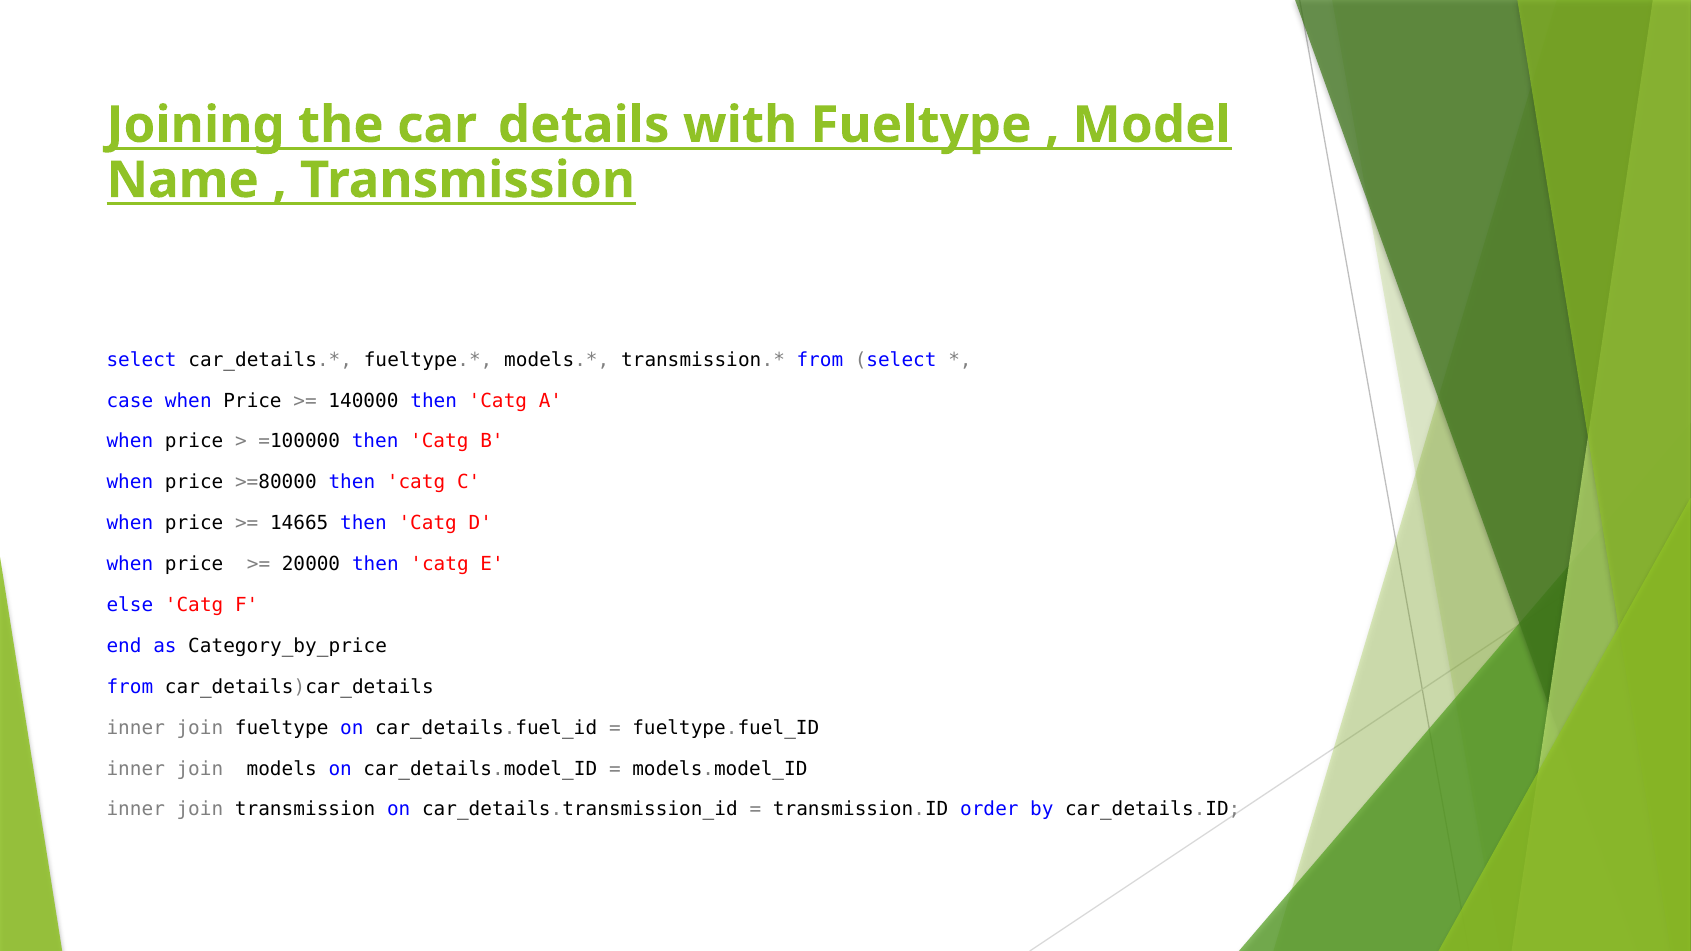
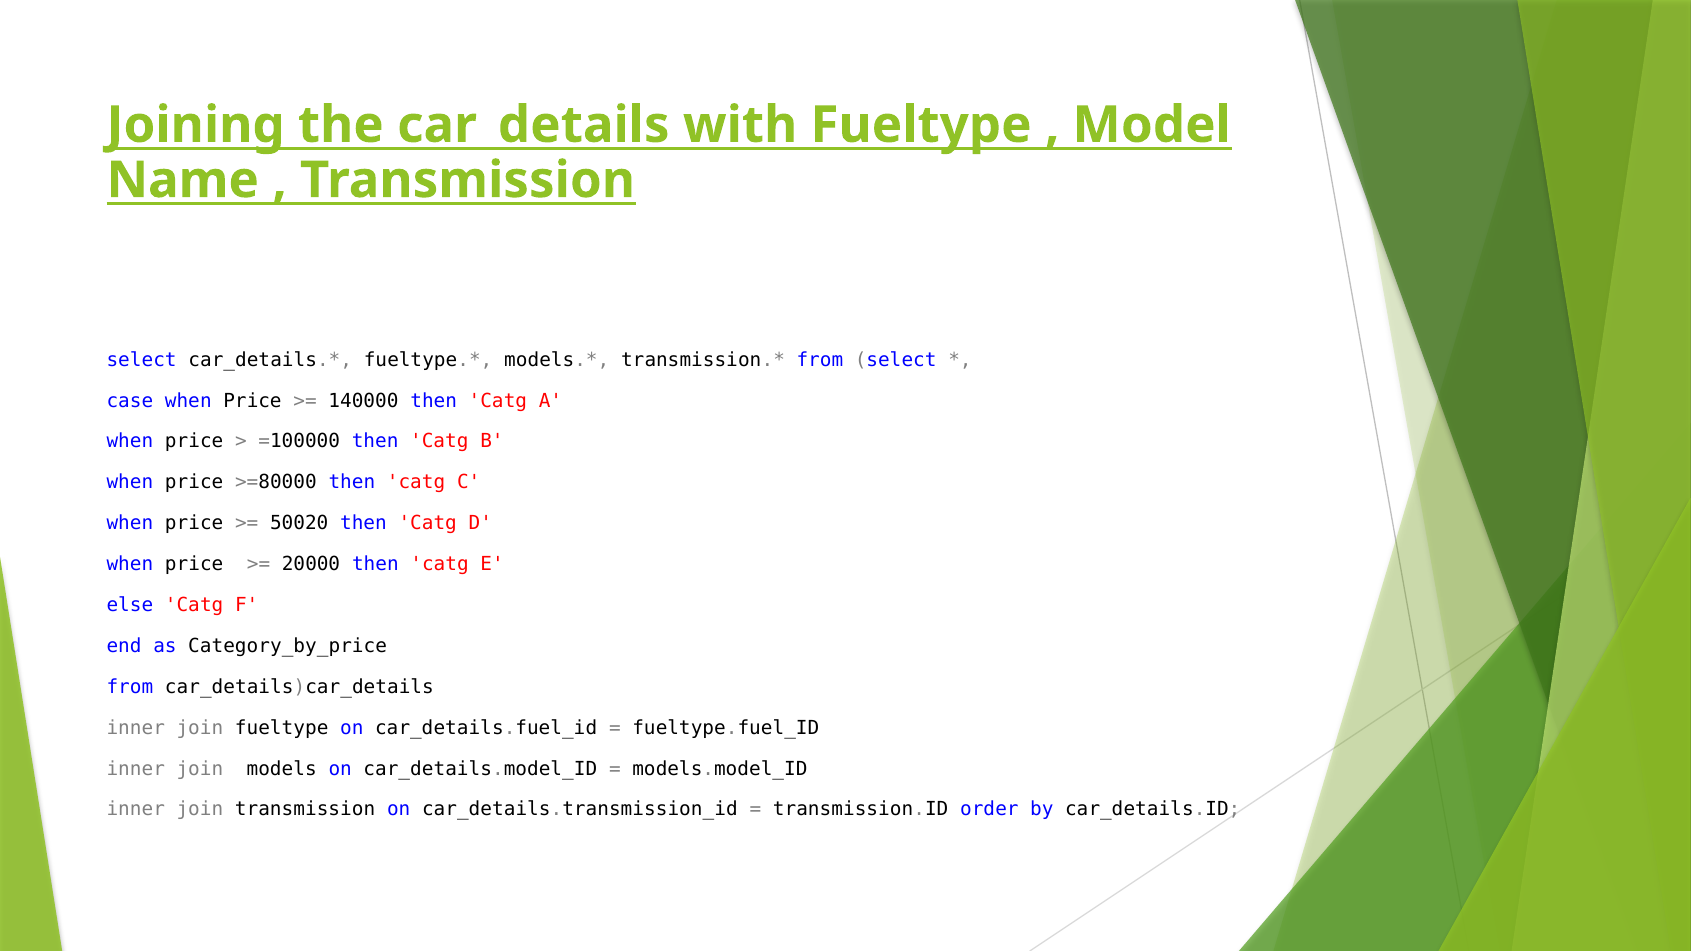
14665: 14665 -> 50020 (299, 523)
